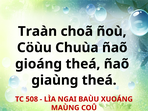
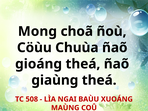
Traàn: Traàn -> Mong (37, 31)
